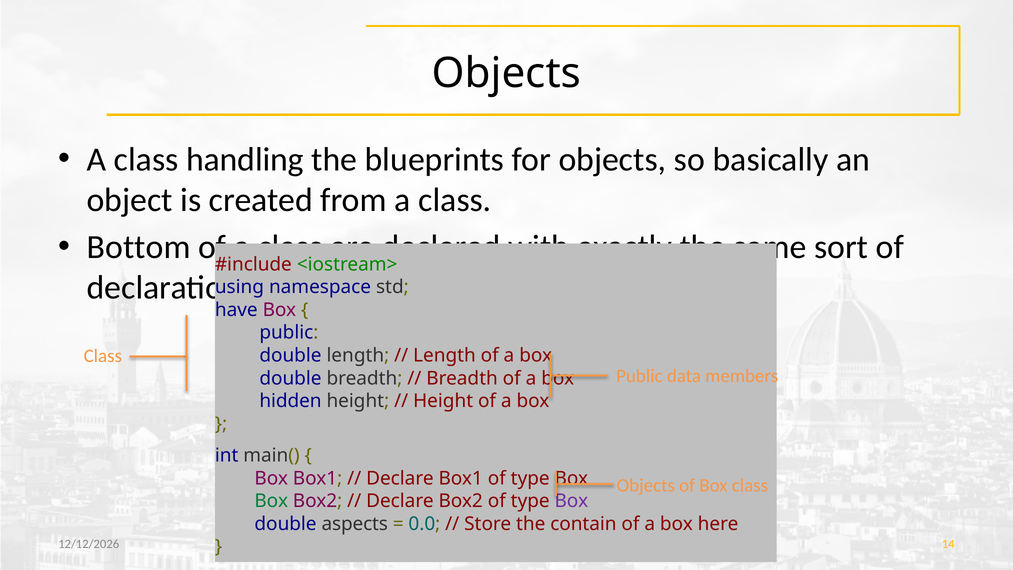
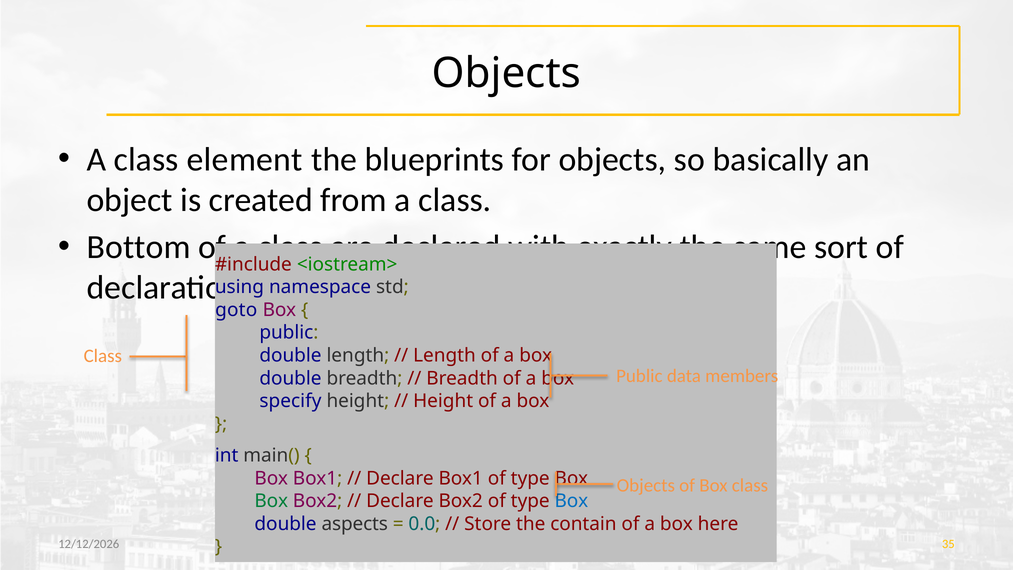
handling: handling -> element (245, 159)
have: have -> goto (236, 310)
hidden: hidden -> specify (290, 401)
Box colour: purple -> blue (571, 501)
14: 14 -> 35 (948, 544)
